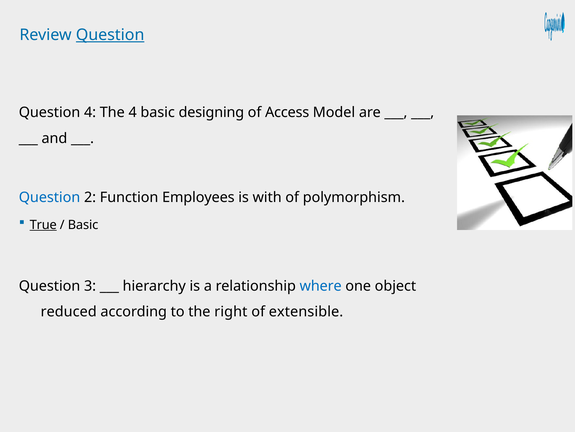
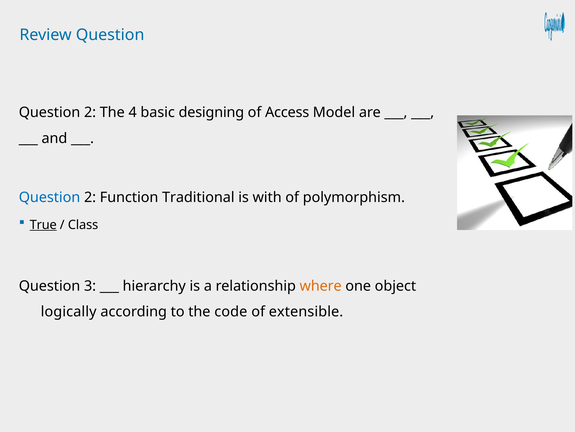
Question underline: present -> none (110, 35)
4: 4 -> 2 (90, 112)
Employees: Employees -> Traditional (198, 197)
Basic: Basic -> Class (83, 224)
where colour: blue -> orange (321, 285)
reduced: reduced -> logically (69, 311)
right: right -> code (231, 311)
